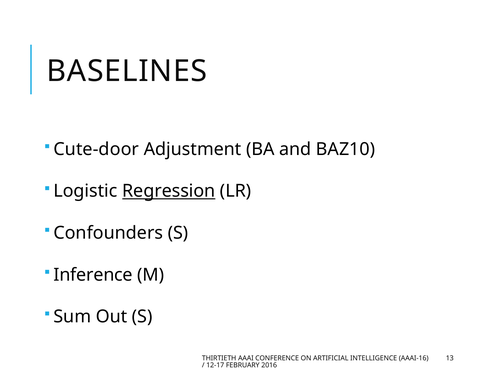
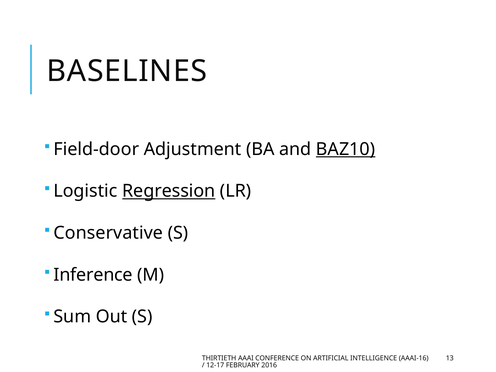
Cute-door: Cute-door -> Field-door (96, 149)
BAZ10 underline: none -> present (346, 149)
Confounders: Confounders -> Conservative (108, 233)
